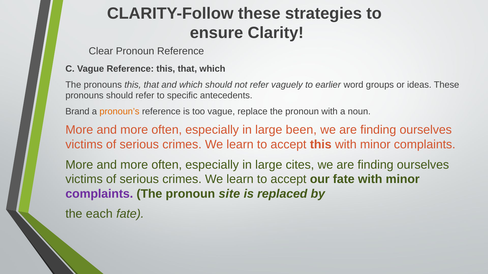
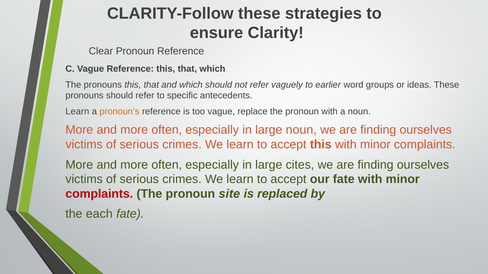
Brand: Brand -> Learn (77, 112)
large been: been -> noun (301, 130)
complaints colour: purple -> red (99, 194)
